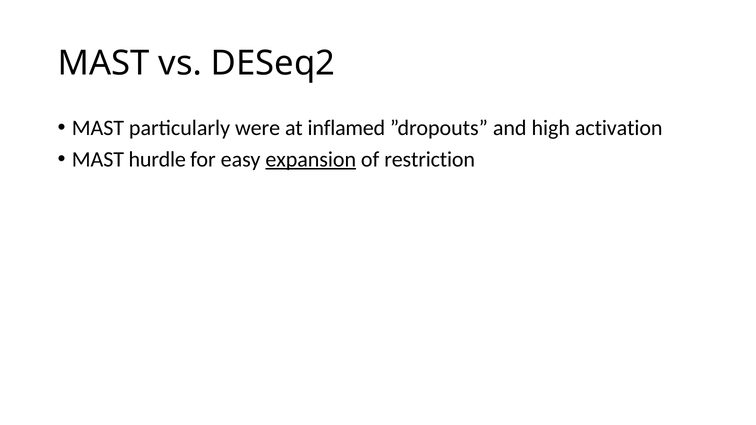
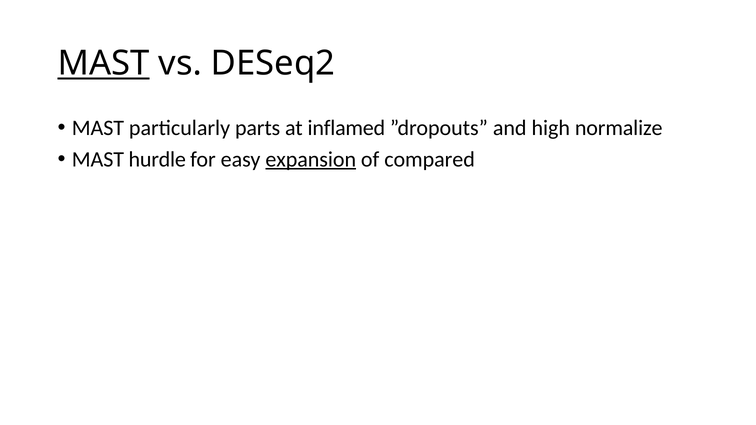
MAST underline: none -> present (104, 64)
were: were -> parts (258, 128)
activation: activation -> normalize (619, 128)
restriction: restriction -> compared (430, 160)
